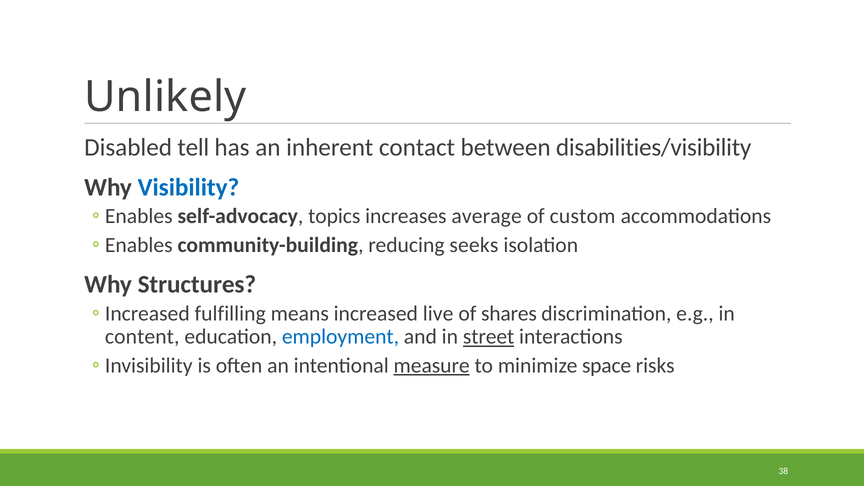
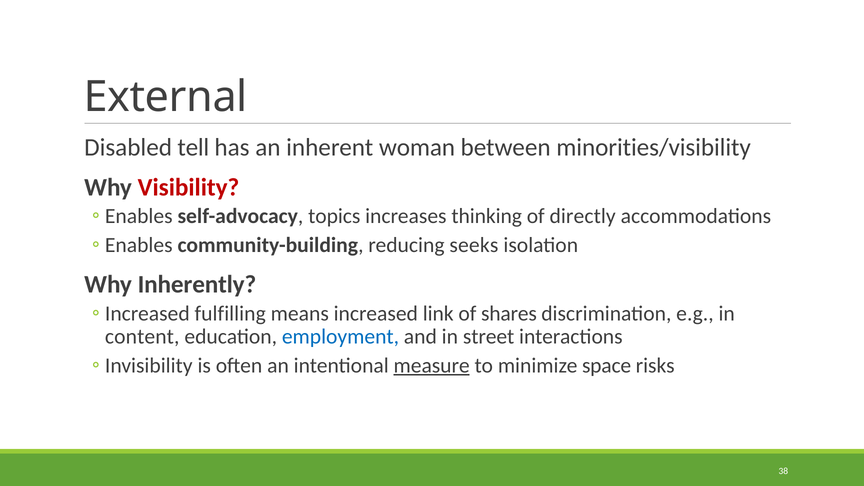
Unlikely: Unlikely -> External (166, 97)
contact: contact -> woman (417, 148)
disabilities/visibility: disabilities/visibility -> minorities/visibility (654, 148)
Visibility colour: blue -> red (188, 187)
average: average -> thinking (487, 216)
custom: custom -> directly (583, 216)
Structures: Structures -> Inherently (197, 285)
live: live -> link (438, 314)
street underline: present -> none (489, 337)
